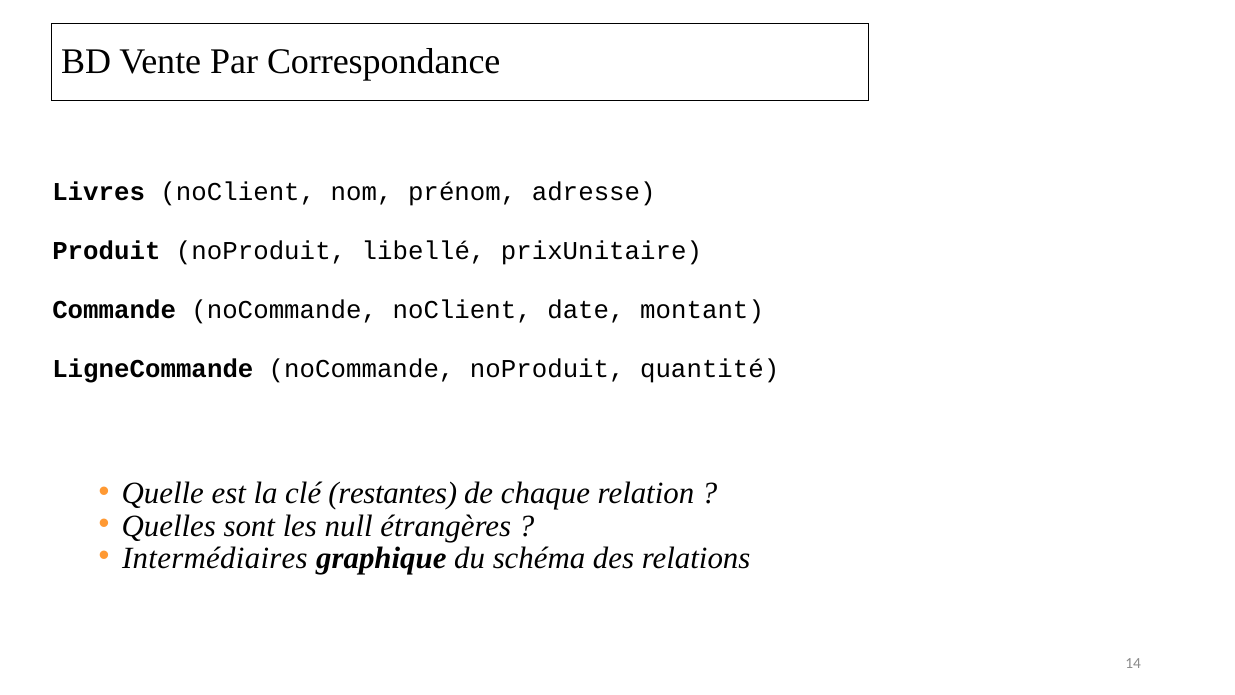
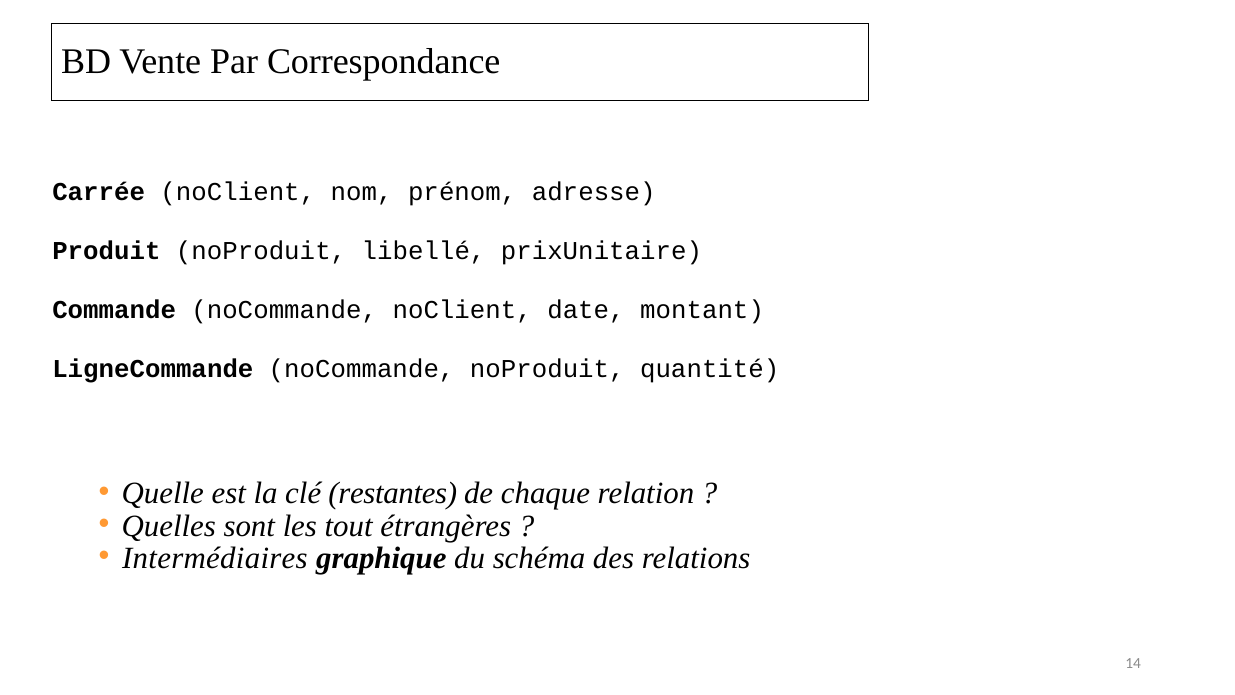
Livres: Livres -> Carrée (99, 192)
null: null -> tout (349, 526)
